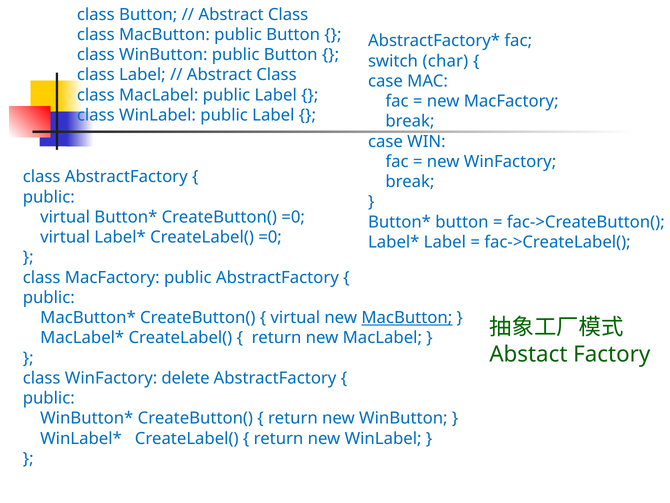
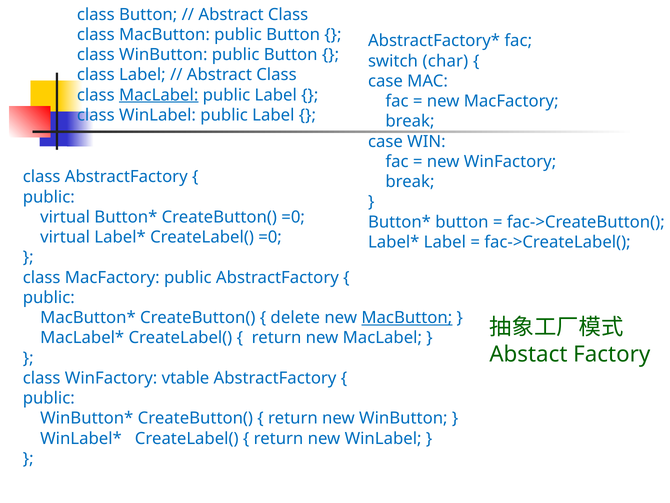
MacLabel underline: none -> present (159, 95)
virtual: virtual -> delete (295, 317)
delete: delete -> vtable (186, 378)
